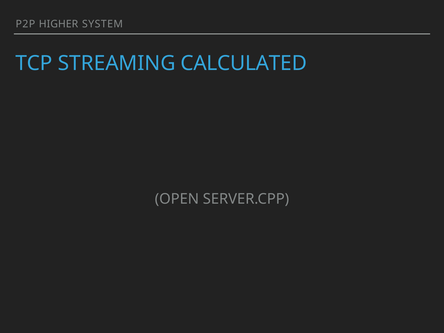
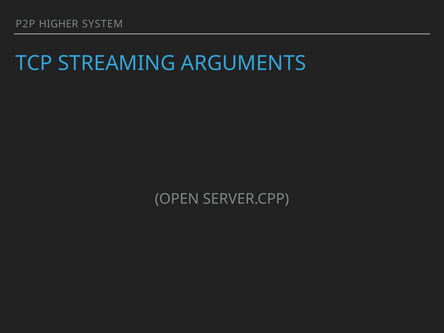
CALCULATED: CALCULATED -> ARGUMENTS (244, 63)
